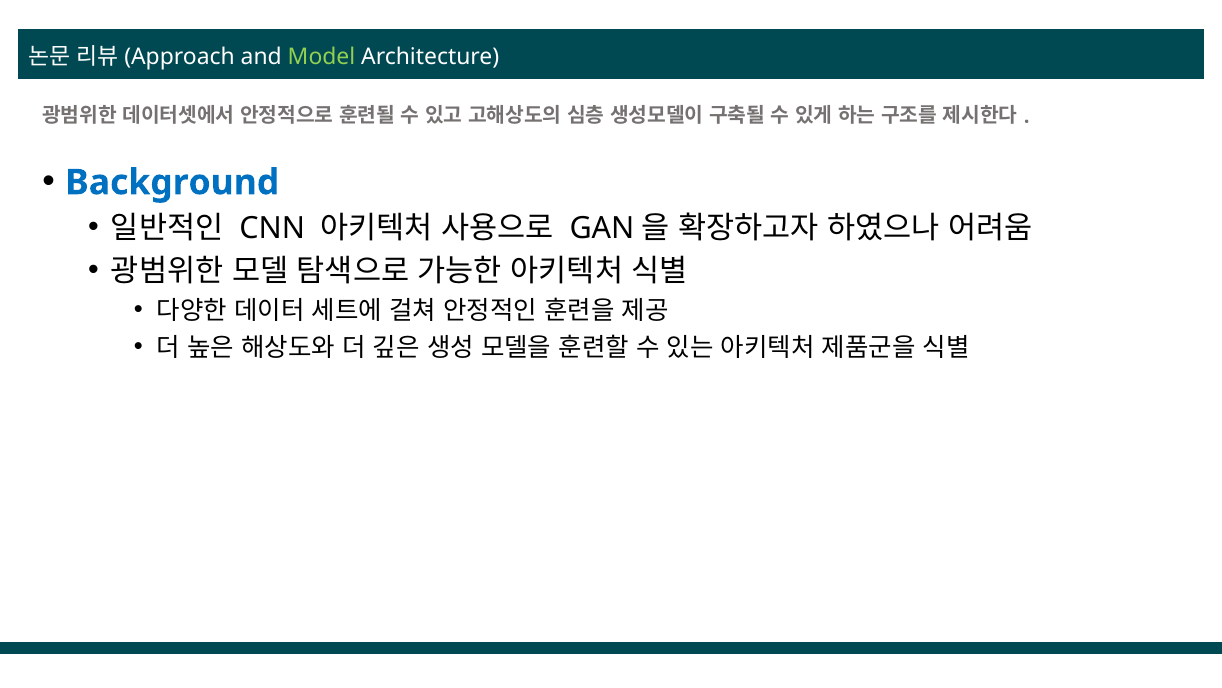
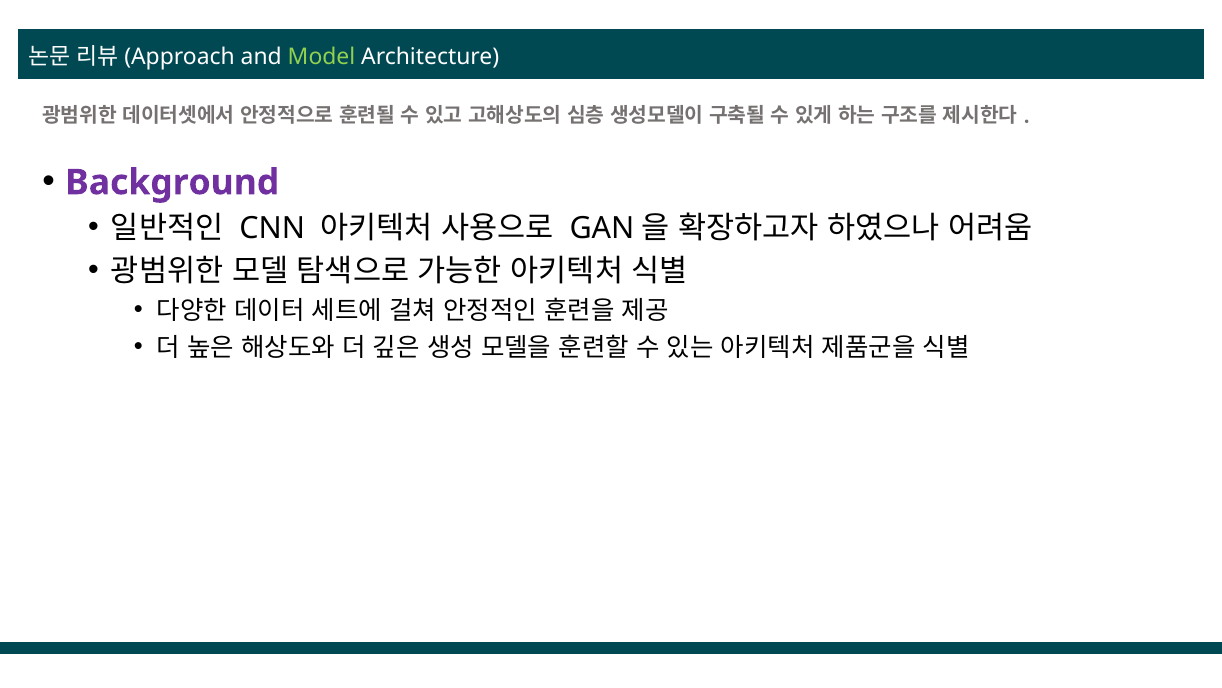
Background colour: blue -> purple (172, 182)
